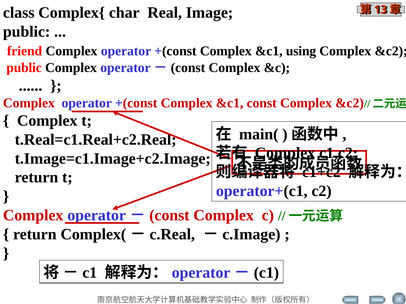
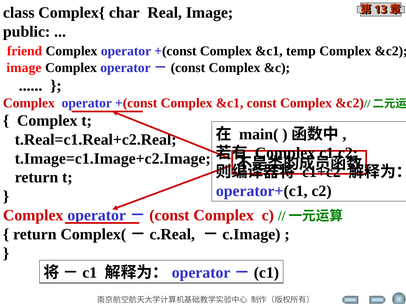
using: using -> temp (301, 51)
public: public -> image (24, 68)
